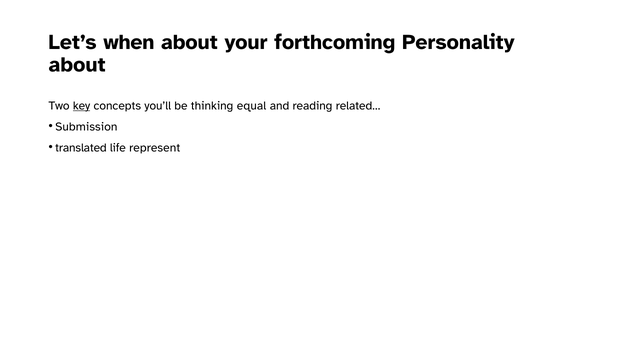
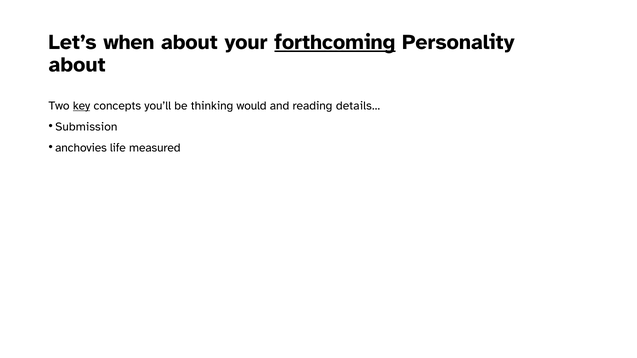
forthcoming underline: none -> present (335, 42)
equal: equal -> would (252, 106)
related…: related… -> details… (358, 106)
translated: translated -> anchovies (81, 148)
represent: represent -> measured (155, 148)
